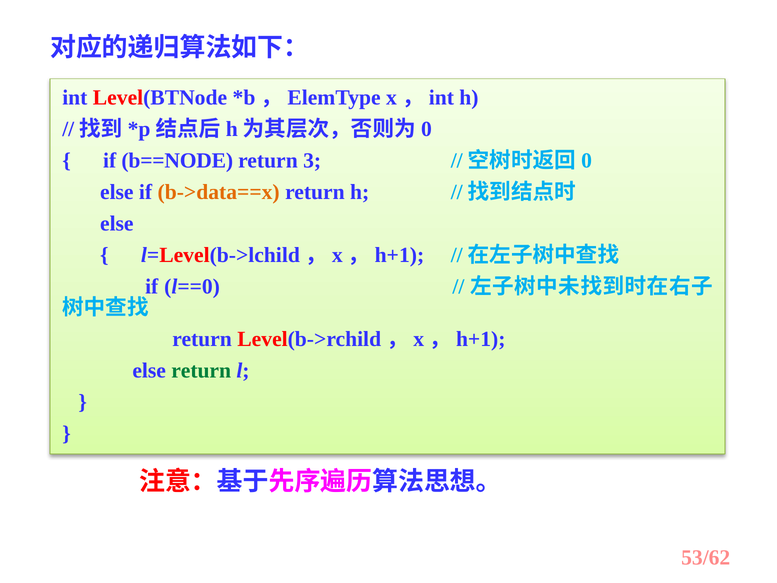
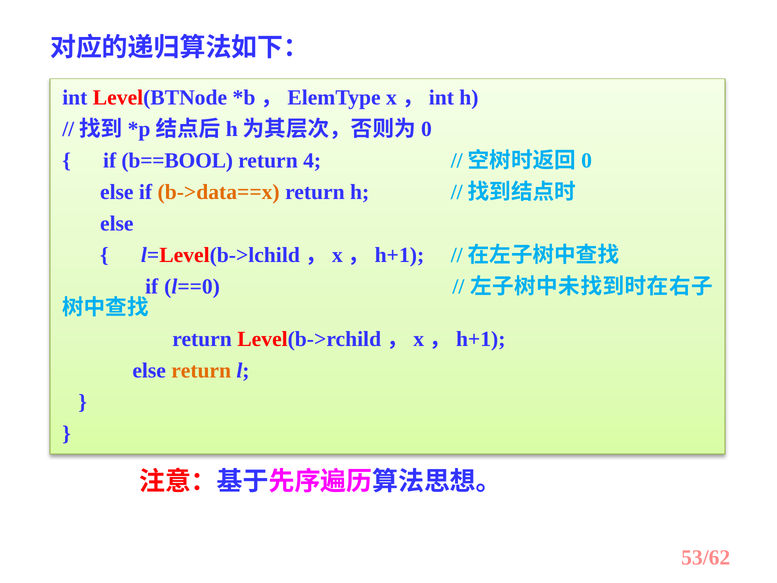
b==NODE: b==NODE -> b==BOOL (177, 160)
3: 3 -> 4 (312, 160)
return colour: green -> orange (201, 370)
